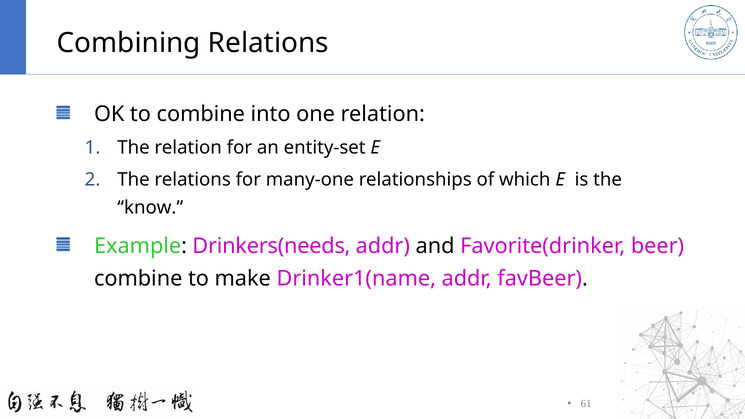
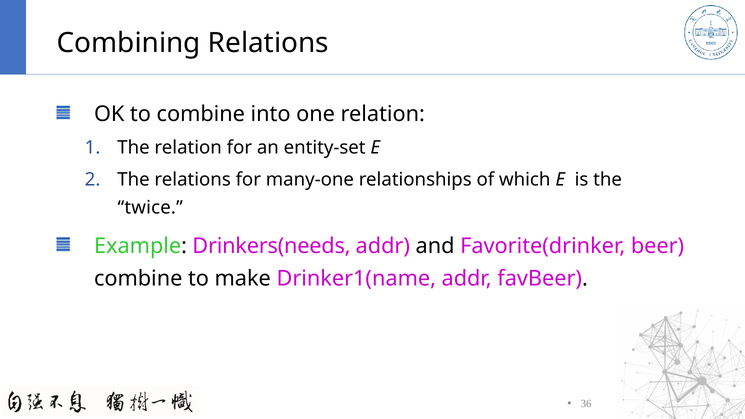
know: know -> twice (150, 208)
61: 61 -> 36 (586, 404)
